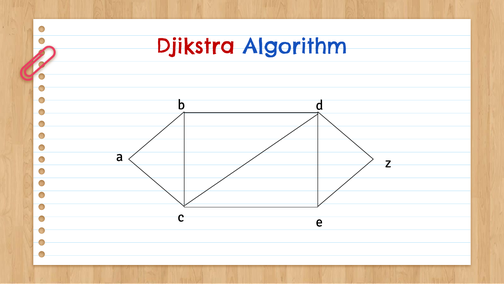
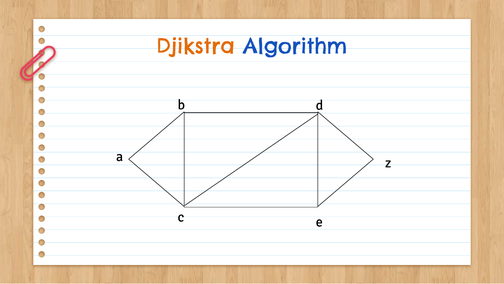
Djikstra colour: red -> orange (196, 46)
